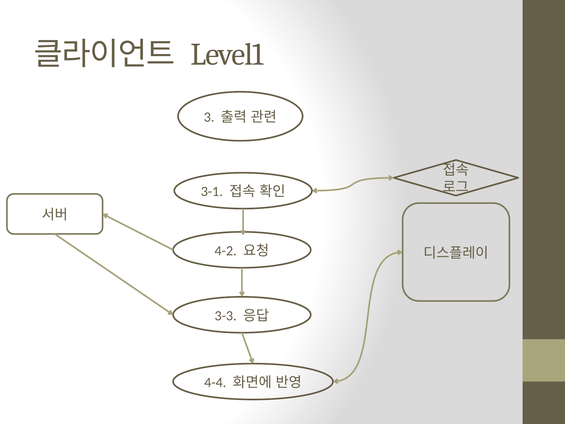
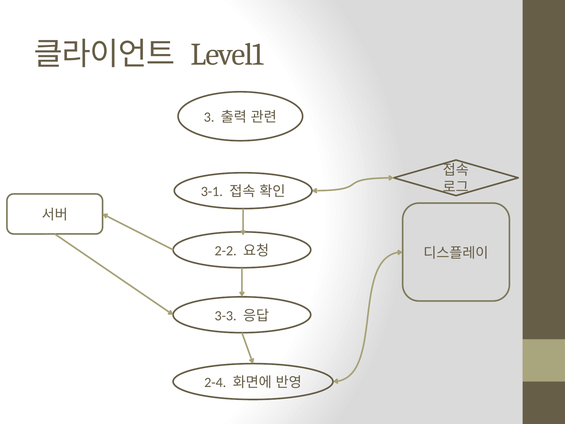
4-2: 4-2 -> 2-2 (226, 251)
4-4: 4-4 -> 2-4 (215, 382)
